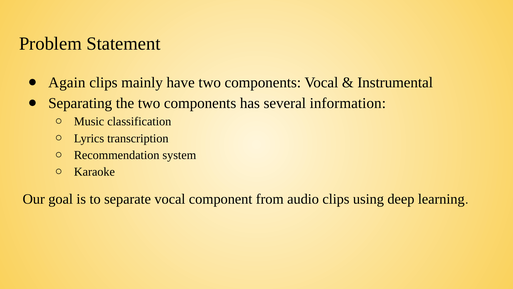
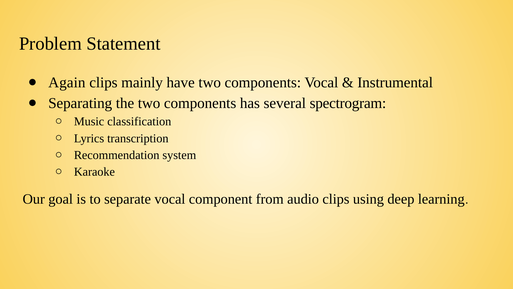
information: information -> spectrogram (348, 103)
